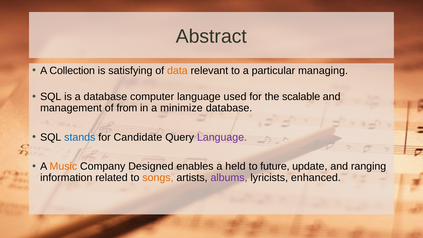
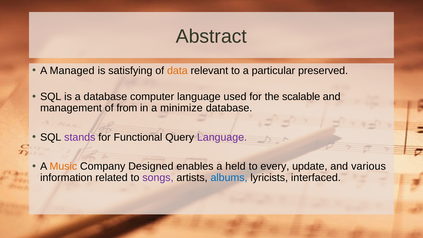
Collection: Collection -> Managed (72, 71)
managing: managing -> preserved (323, 71)
stands colour: blue -> purple (80, 137)
Candidate: Candidate -> Functional (138, 137)
future: future -> every (275, 166)
ranging: ranging -> various (369, 166)
songs colour: orange -> purple (158, 178)
albums colour: purple -> blue (229, 178)
enhanced: enhanced -> interfaced (316, 178)
